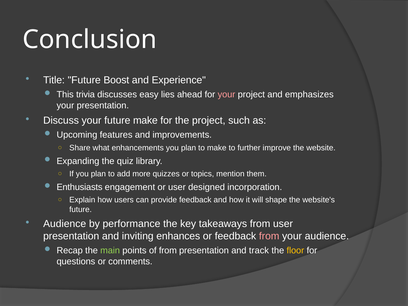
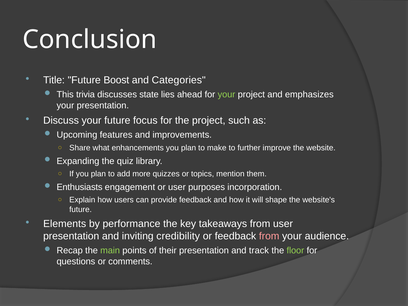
Experience: Experience -> Categories (179, 80)
easy: easy -> state (149, 95)
your colour: pink -> light green (227, 95)
future make: make -> focus (145, 121)
designed: designed -> purposes (207, 187)
Audience: Audience -> Elements (65, 224)
enhances: enhances -> credibility (178, 236)
of from: from -> their (168, 251)
floor colour: yellow -> light green (295, 251)
